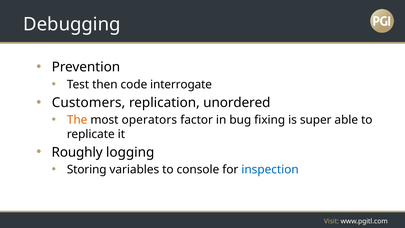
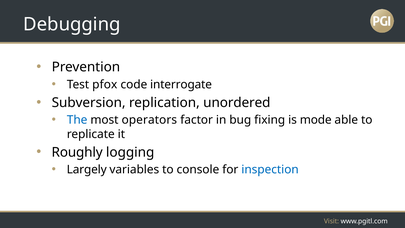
then: then -> pfox (105, 84)
Customers: Customers -> Subversion (89, 103)
The colour: orange -> blue (77, 120)
super: super -> mode (316, 120)
Storing: Storing -> Largely (87, 170)
